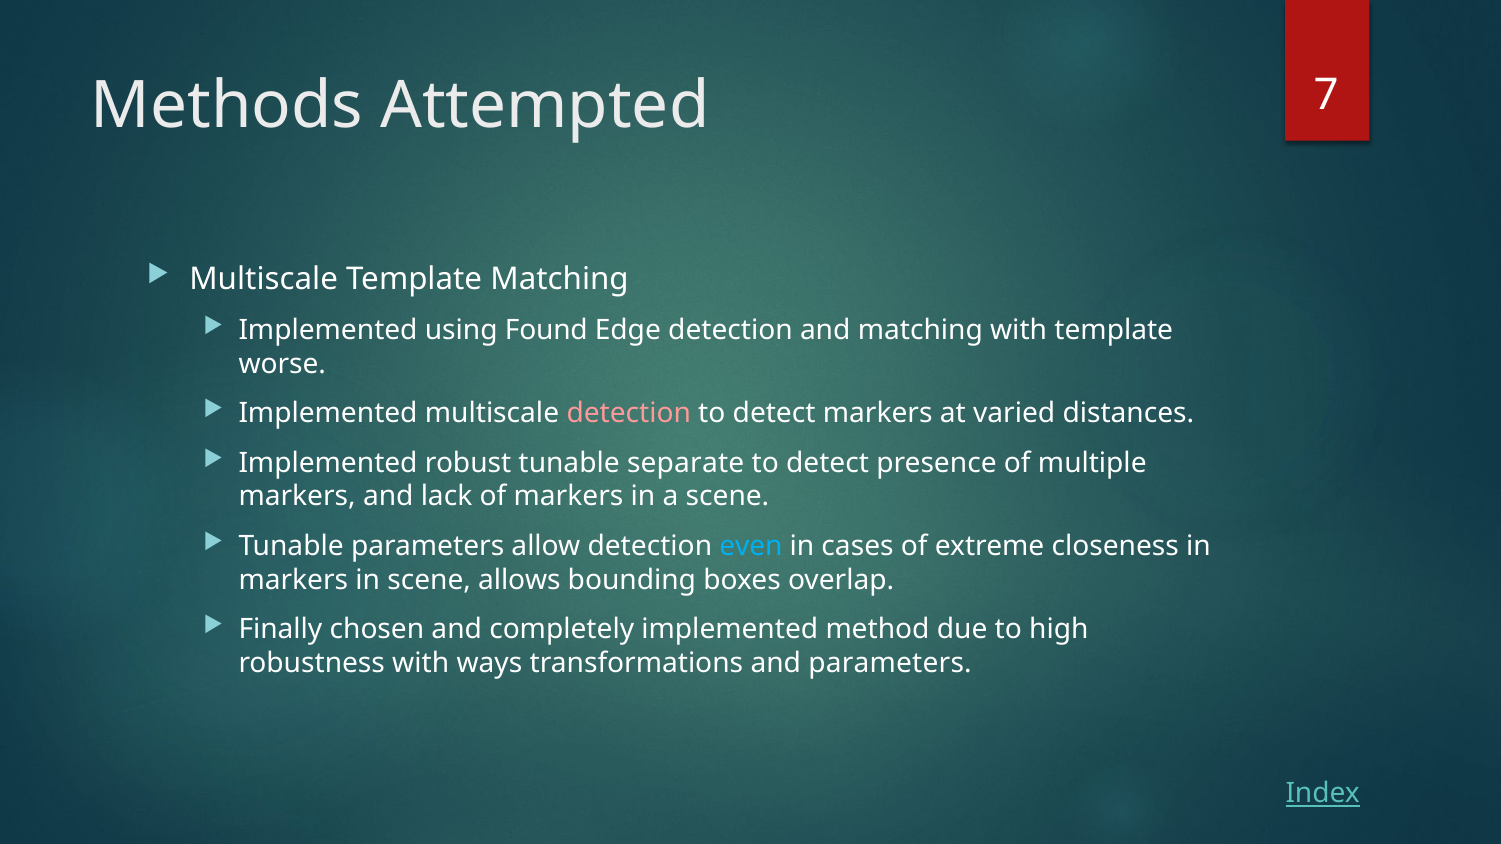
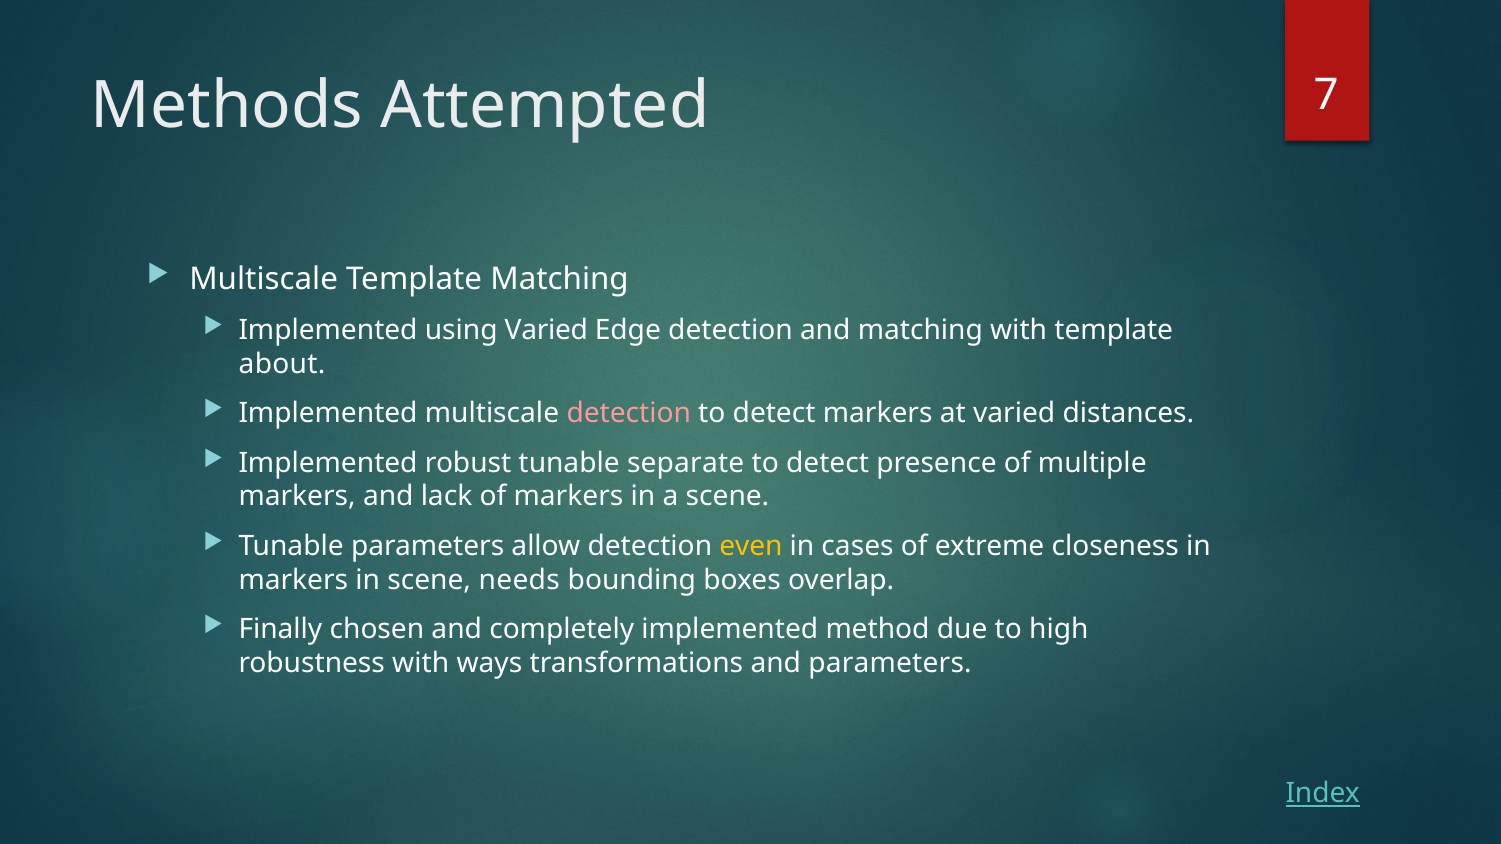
using Found: Found -> Varied (546, 330)
worse: worse -> about (282, 364)
even colour: light blue -> yellow (751, 546)
allows: allows -> needs (519, 580)
